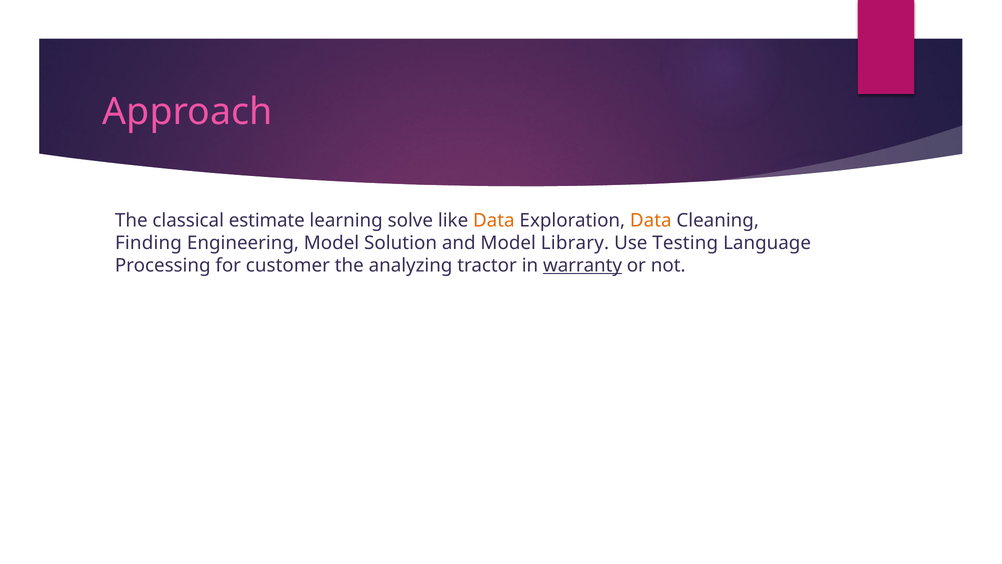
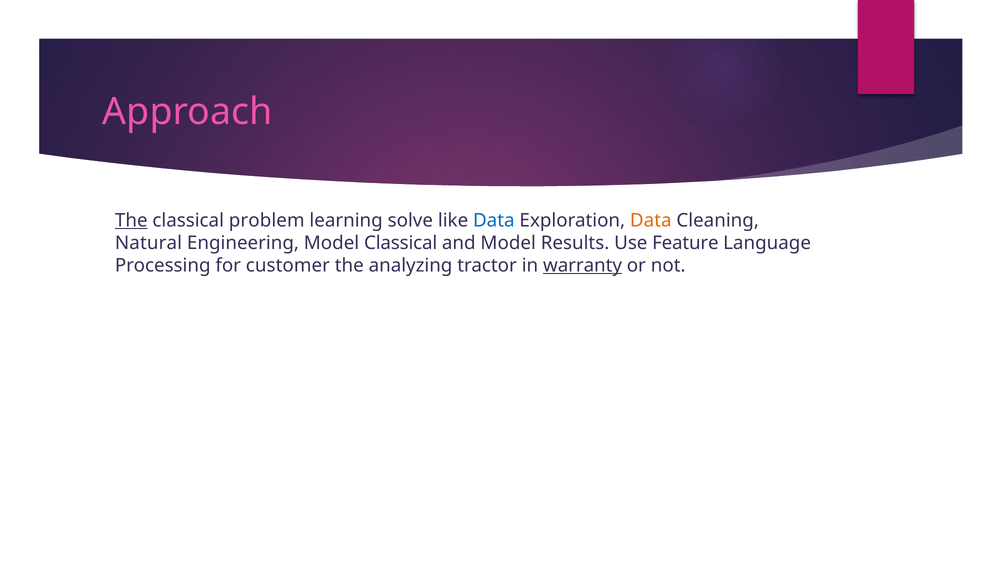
The underline: none -> present (131, 220)
estimate: estimate -> problem (267, 220)
Data colour: orange -> blue (494, 220)
Finding: Finding -> Natural (148, 243)
Model Solution: Solution -> Classical (401, 243)
Library: Library -> Results (575, 243)
Testing: Testing -> Feature (685, 243)
